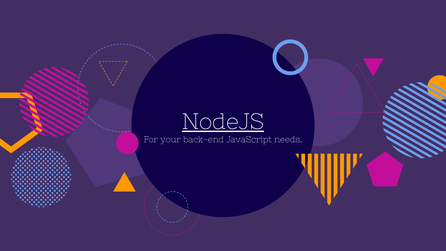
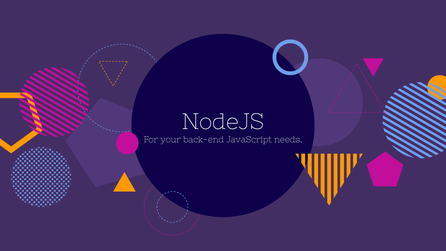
NodeJS underline: present -> none (223, 122)
